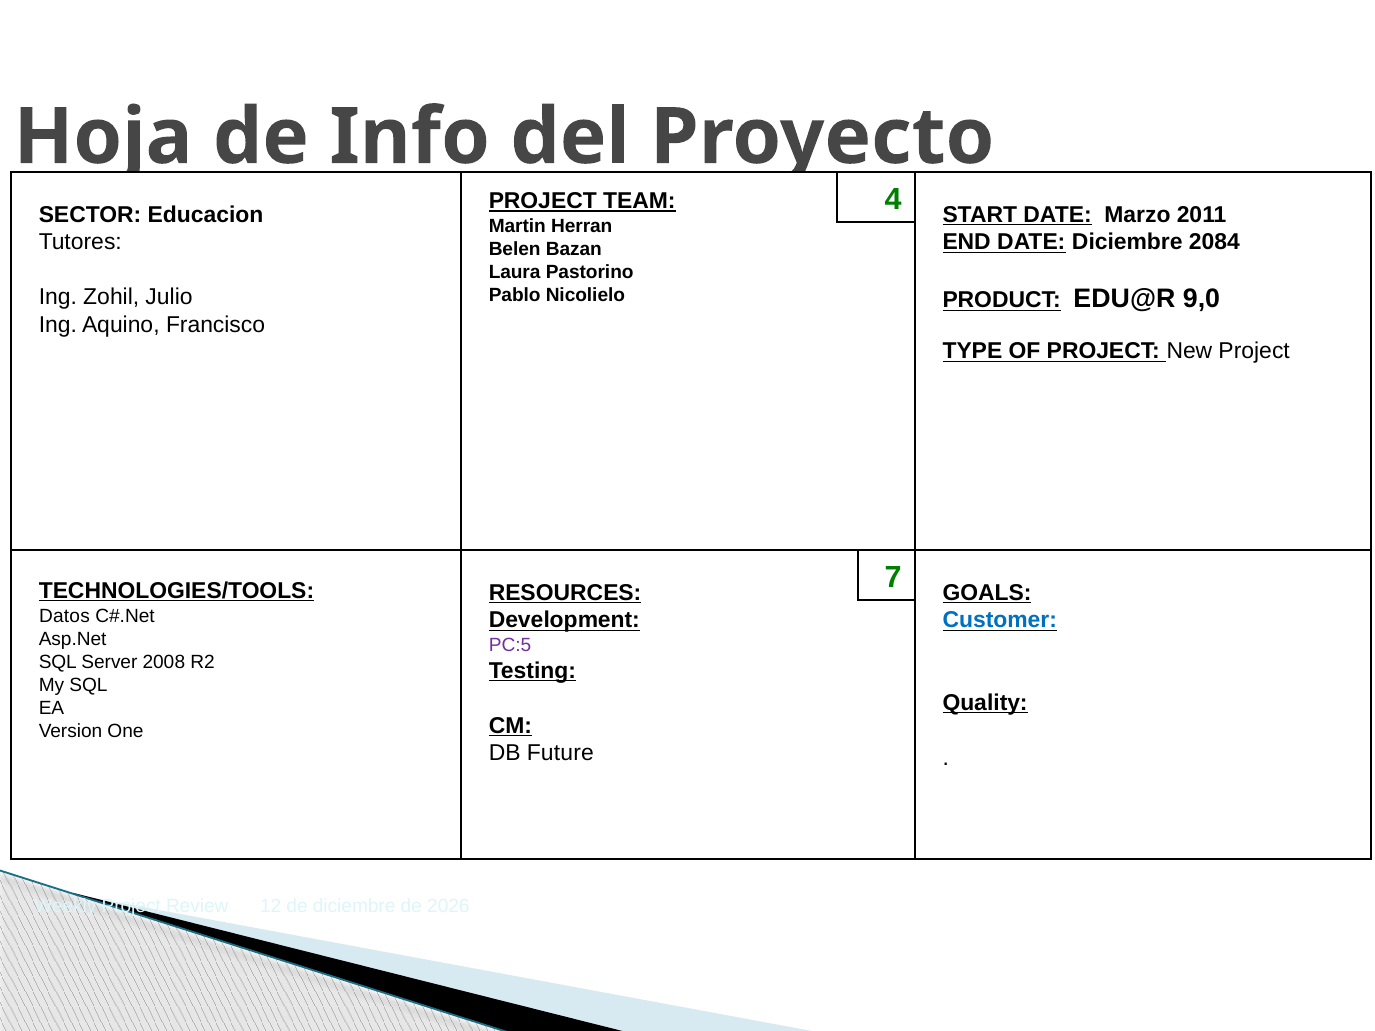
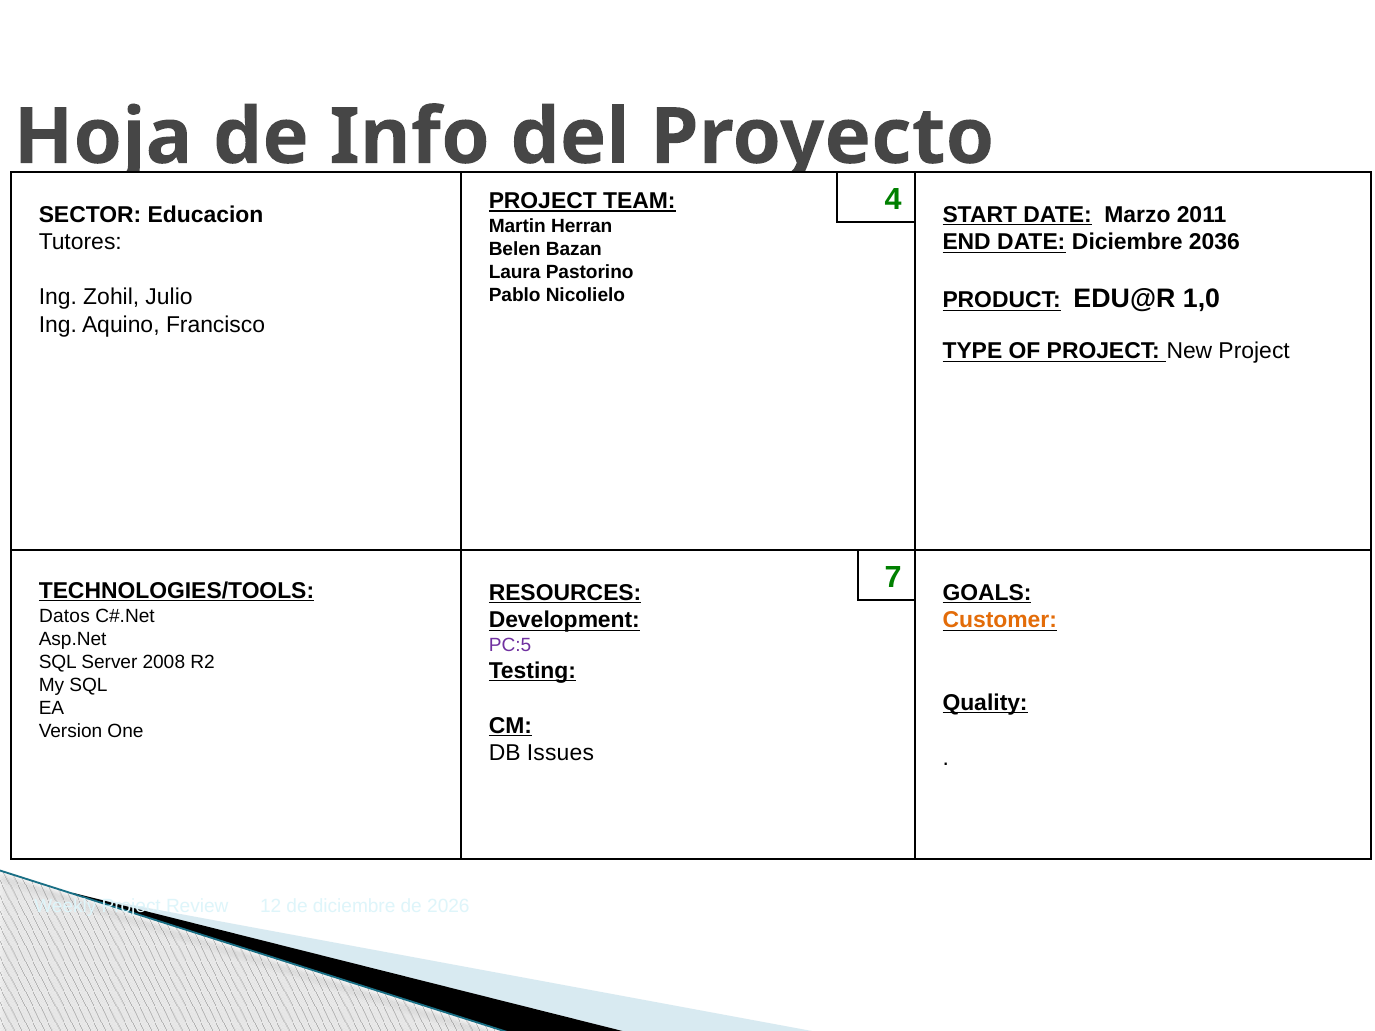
2084: 2084 -> 2036 (1214, 242)
9,0: 9,0 -> 1,0 (1201, 299)
Customer colour: blue -> orange (1000, 620)
Future: Future -> Issues (560, 753)
